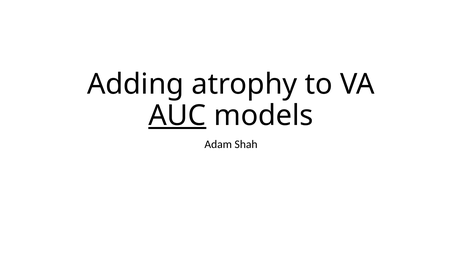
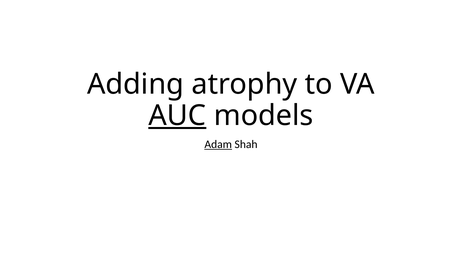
Adam underline: none -> present (218, 144)
